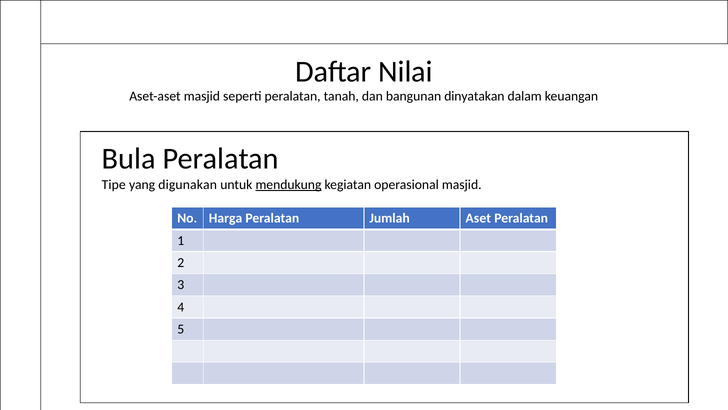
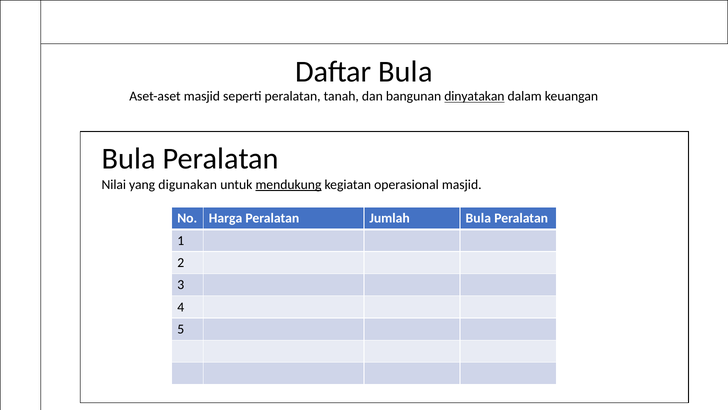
Daftar Nilai: Nilai -> Bula (405, 72)
dinyatakan underline: none -> present (474, 96)
Tipe: Tipe -> Nilai (114, 184)
Jumlah Aset: Aset -> Bula (478, 218)
